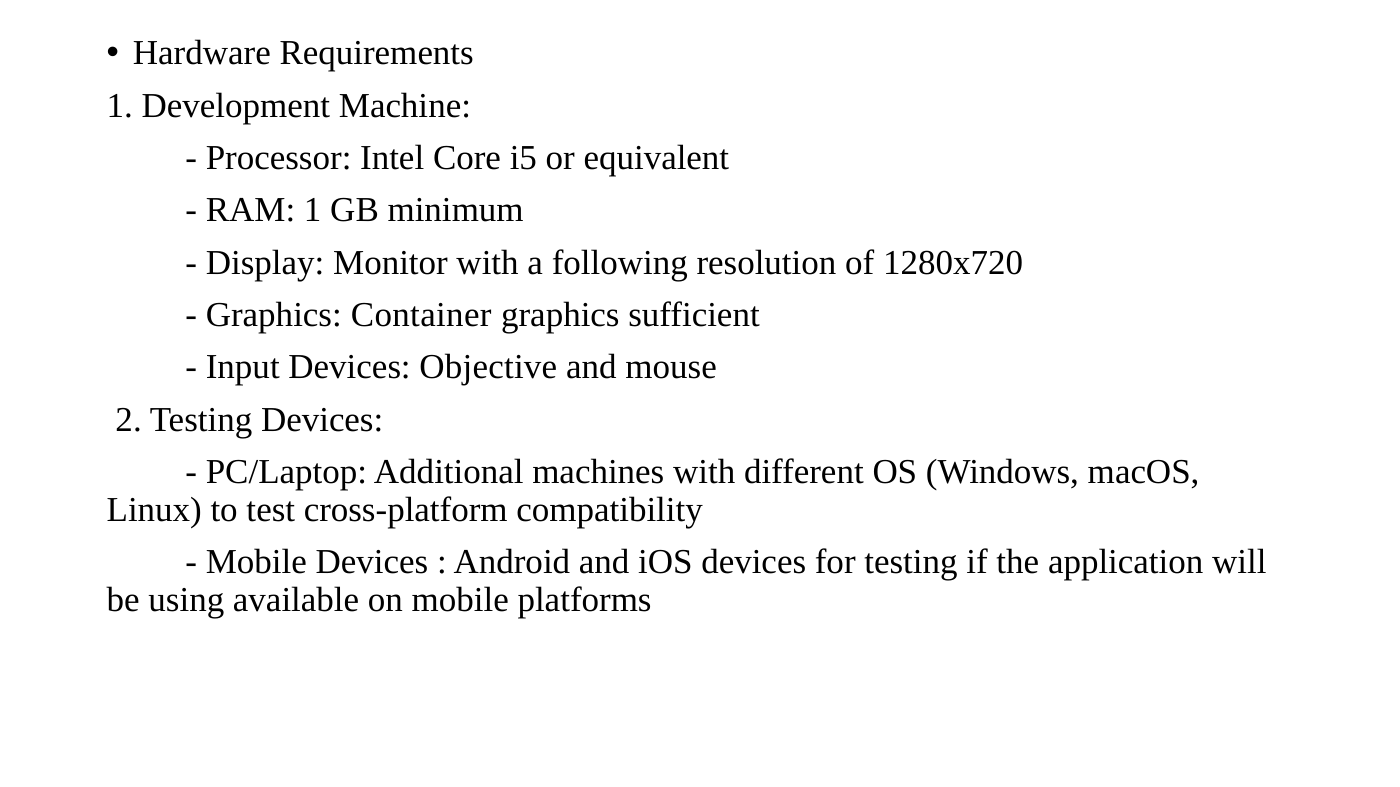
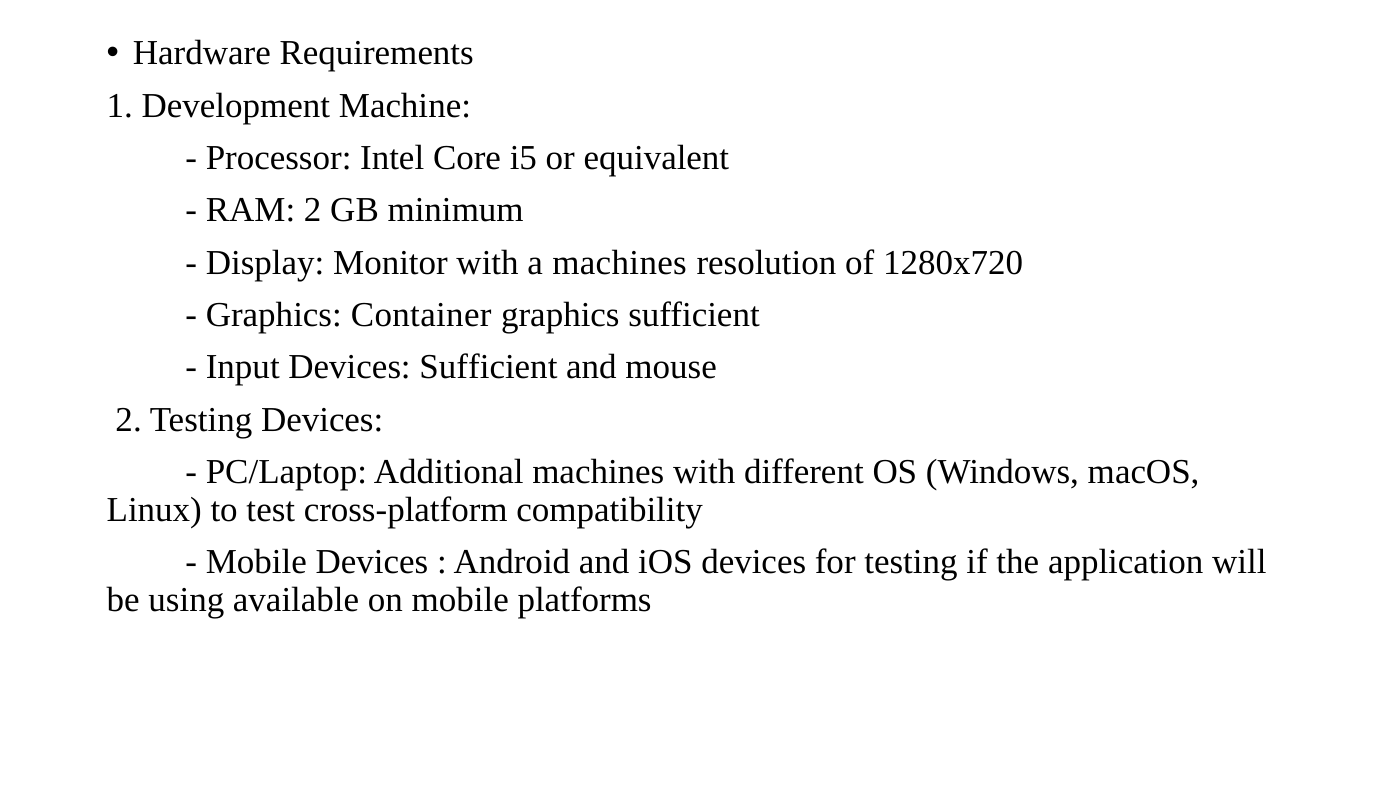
RAM 1: 1 -> 2 (313, 210)
a following: following -> machines (620, 263)
Devices Objective: Objective -> Sufficient (488, 368)
